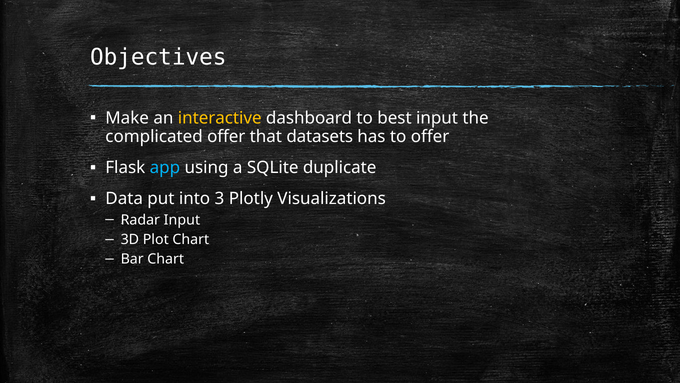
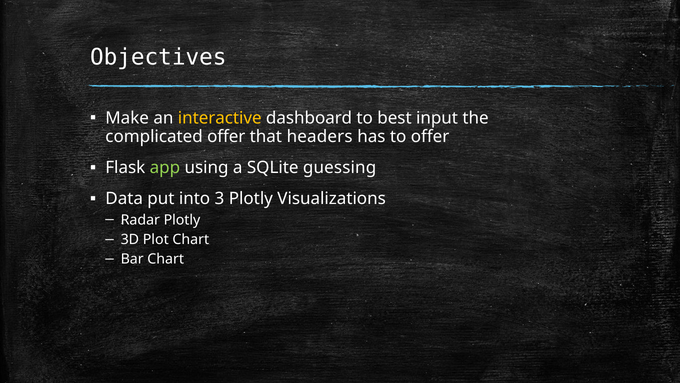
datasets: datasets -> headers (320, 136)
app colour: light blue -> light green (165, 167)
duplicate: duplicate -> guessing (340, 167)
Radar Input: Input -> Plotly (182, 220)
